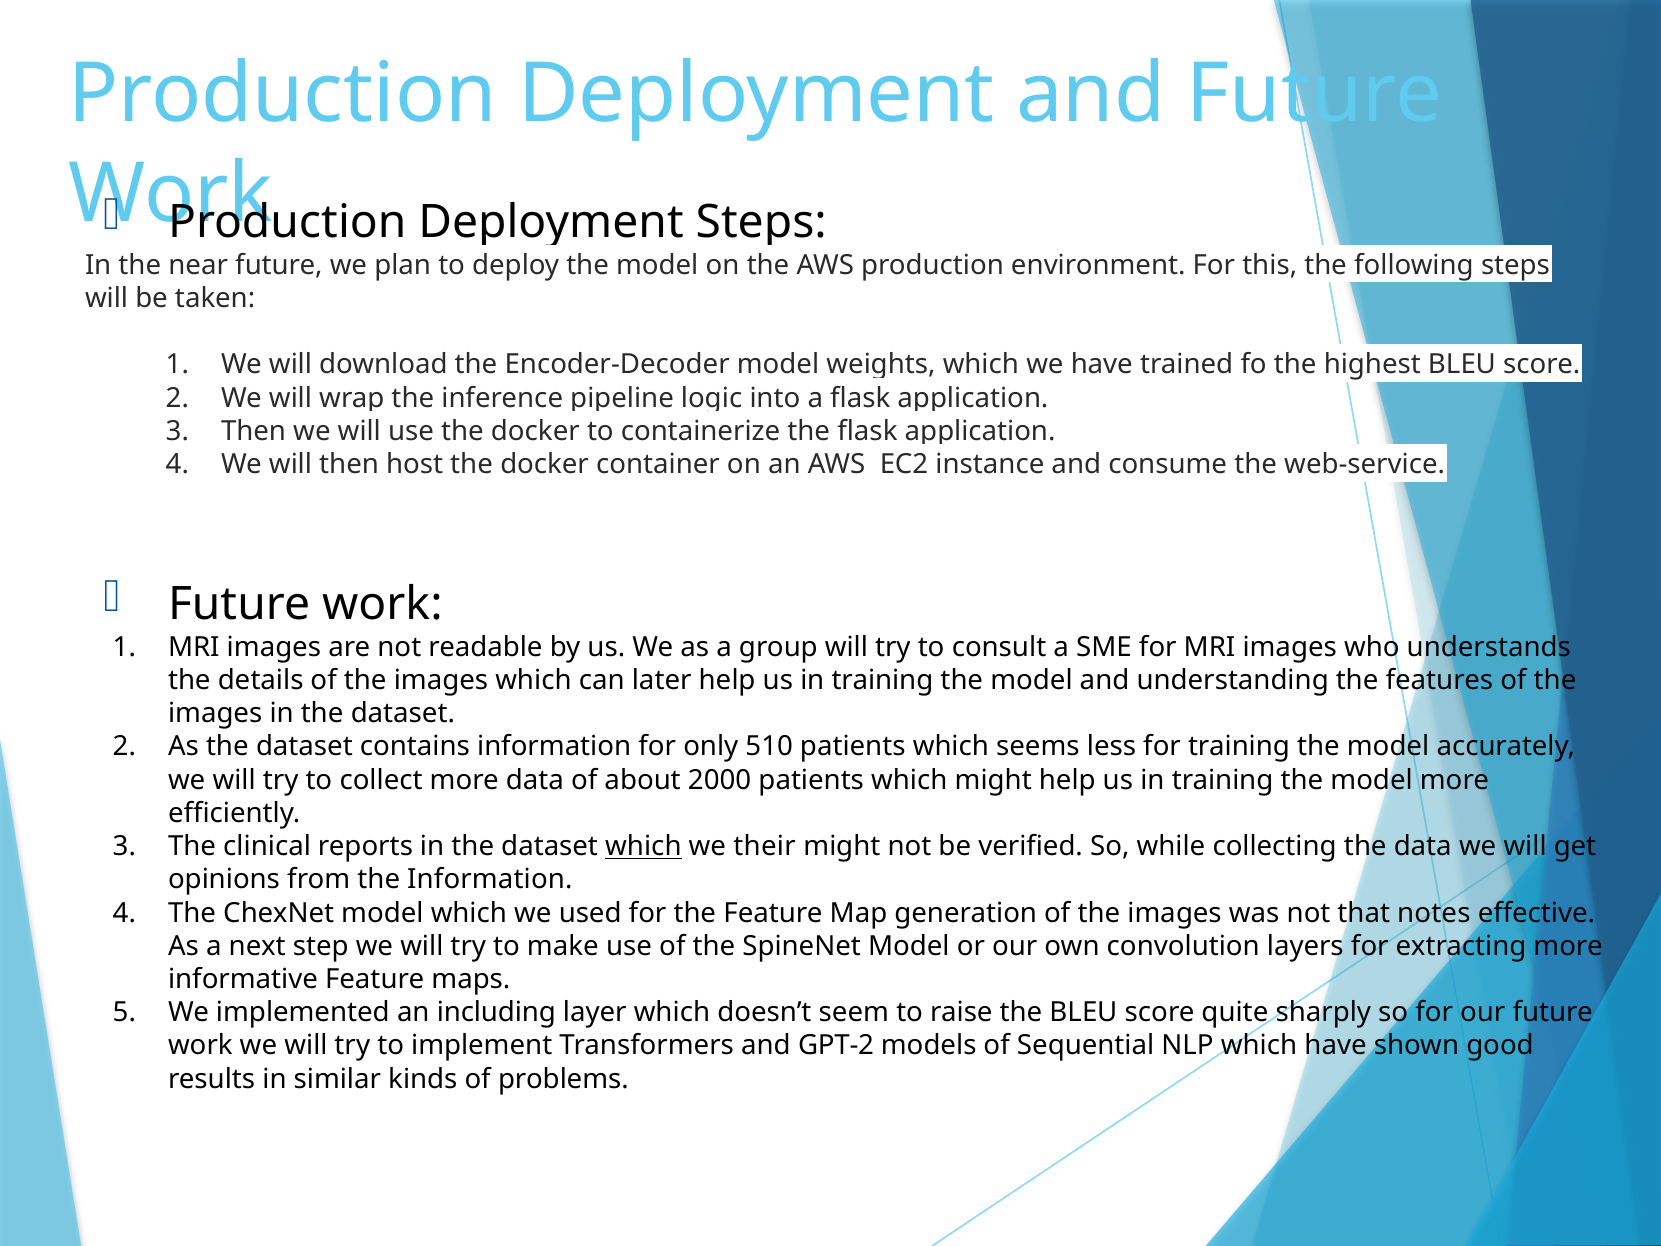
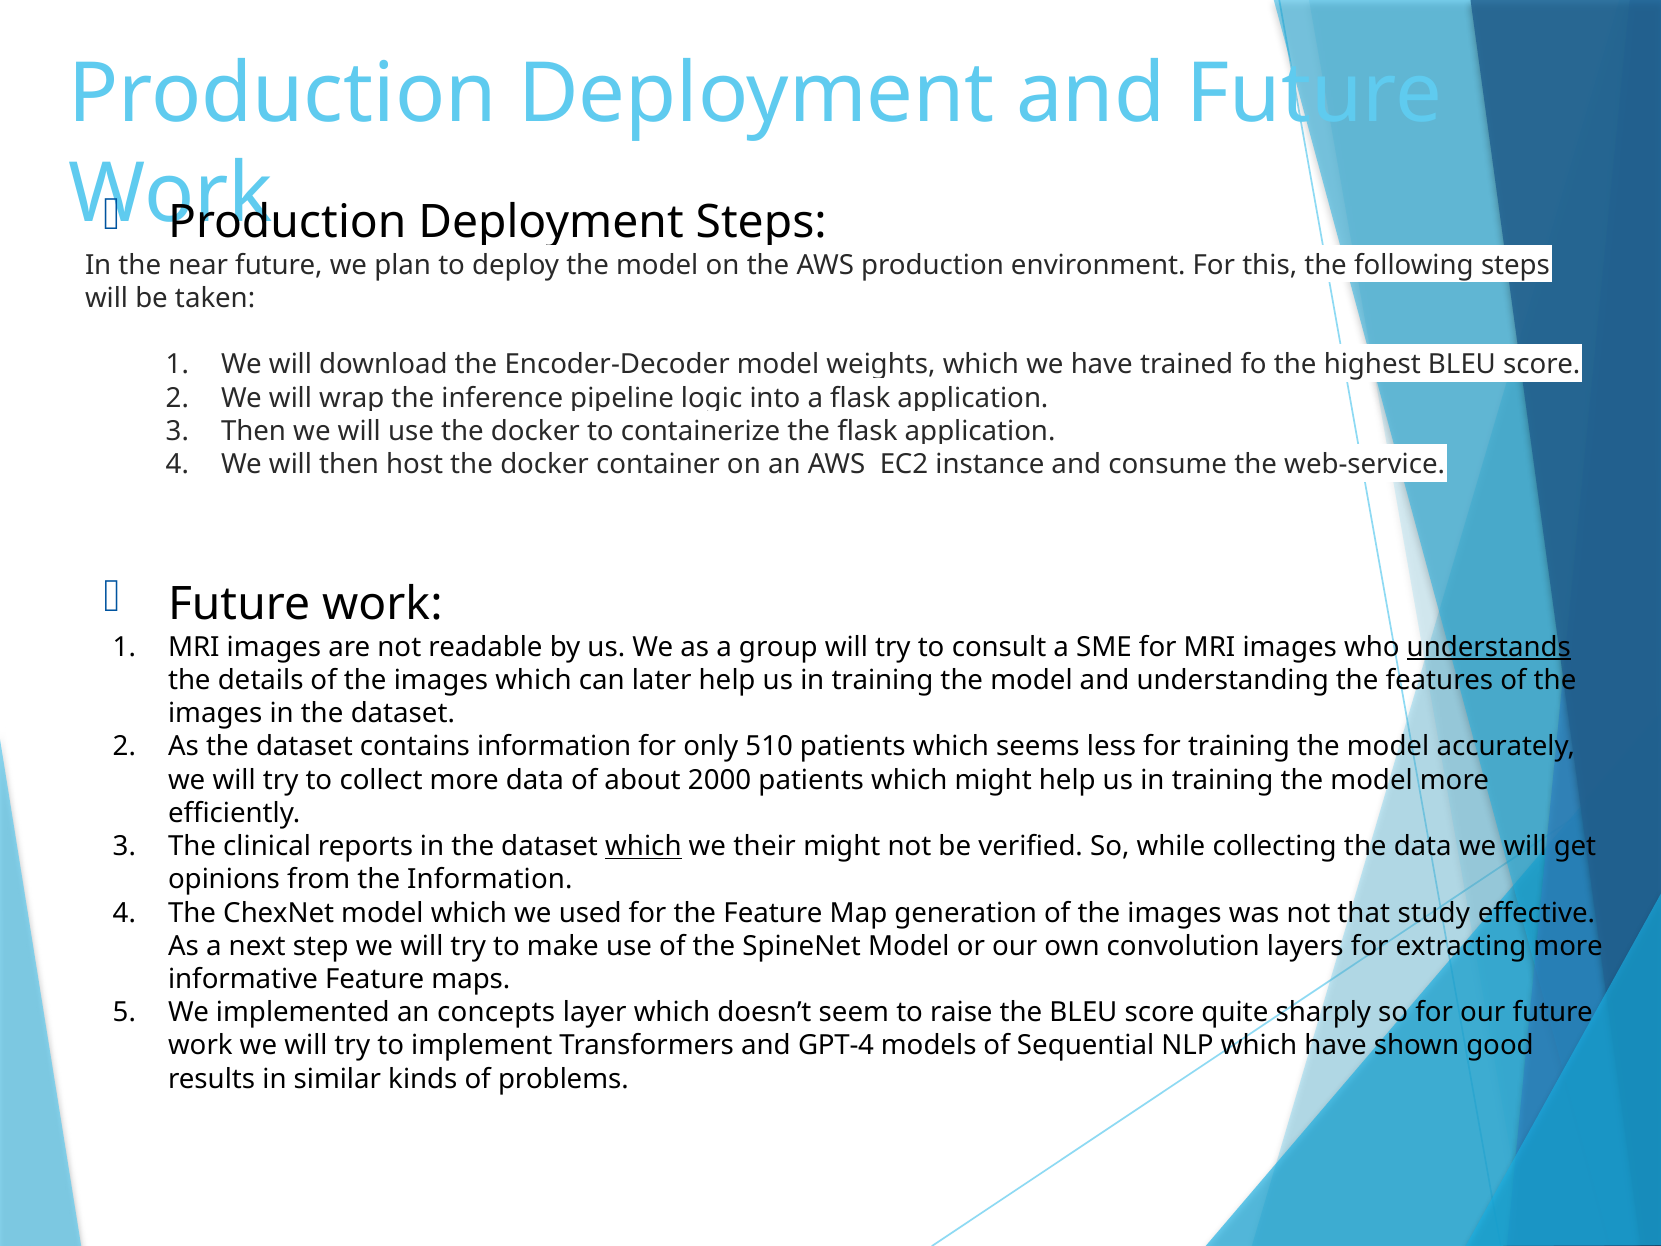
understands underline: none -> present (1489, 647)
notes: notes -> study (1434, 913)
including: including -> concepts (496, 1012)
GPT-2: GPT-2 -> GPT-4 (836, 1046)
